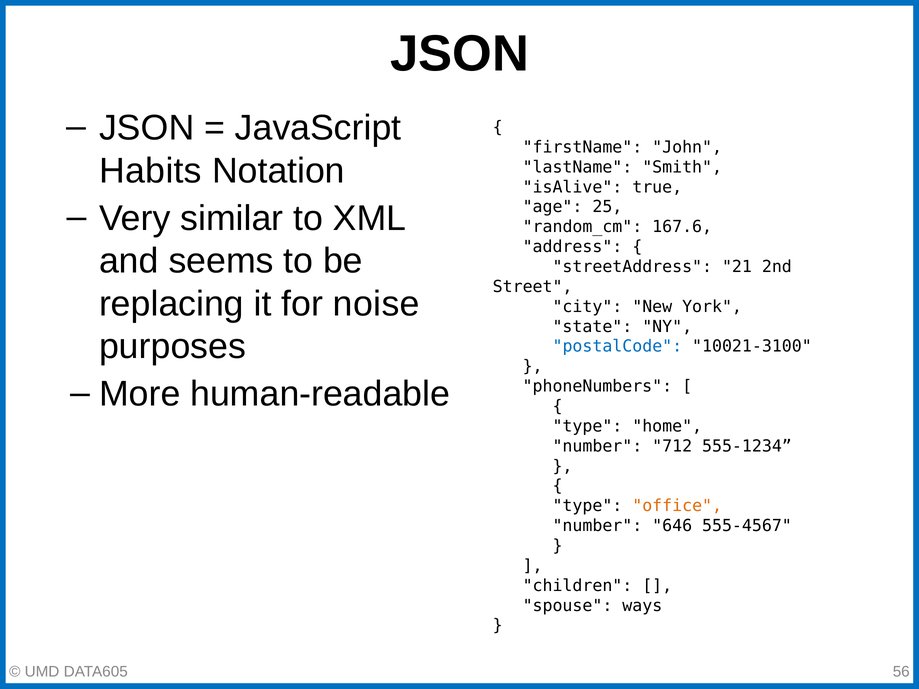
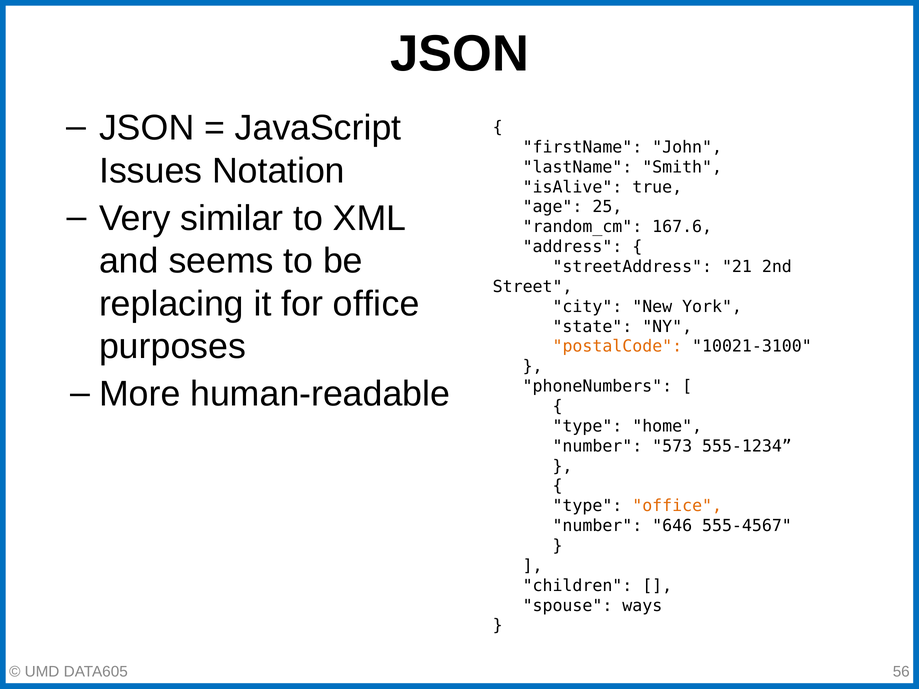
Habits: Habits -> Issues (151, 171)
for noise: noise -> office (376, 304)
postalCode colour: blue -> orange (617, 347)
712: 712 -> 573 (672, 446)
